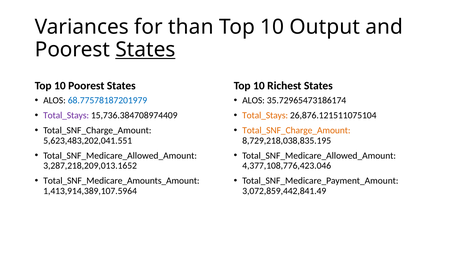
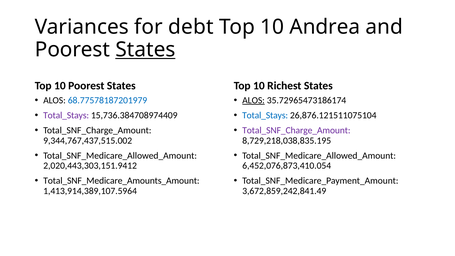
than: than -> debt (191, 27)
Output: Output -> Andrea (325, 27)
ALOS underline: none -> present (254, 100)
Total_Stays colour: orange -> blue (265, 115)
Total_SNF_Charge_Amount colour: orange -> purple (296, 130)
5,623,483,202,041.551: 5,623,483,202,041.551 -> 9,344,767,437,515.002 (88, 141)
3,287,218,209,013.1652: 3,287,218,209,013.1652 -> 2,020,443,303,151.9412 (90, 166)
4,377,108,776,423.046: 4,377,108,776,423.046 -> 6,452,076,873,410.054 (287, 166)
3,072,859,442,841.49: 3,072,859,442,841.49 -> 3,672,859,242,841.49 (284, 191)
